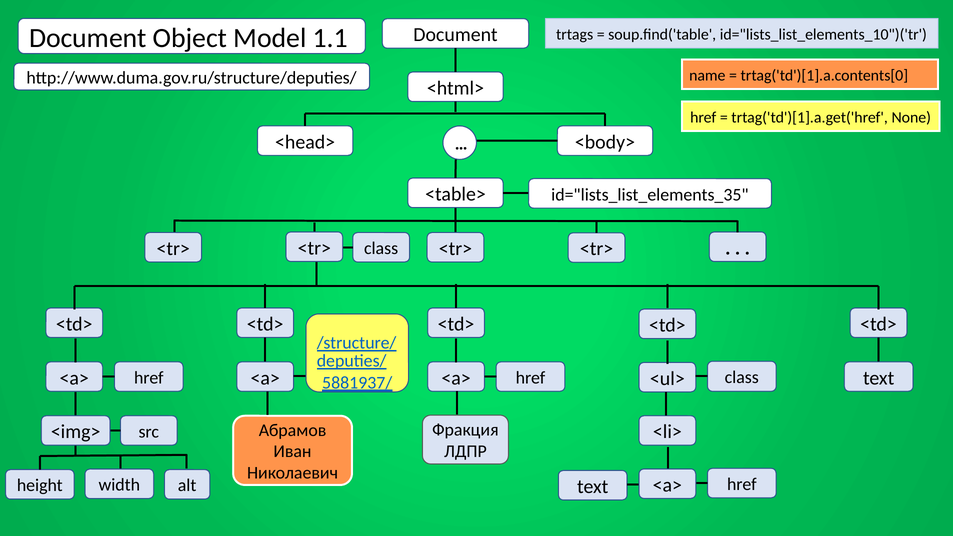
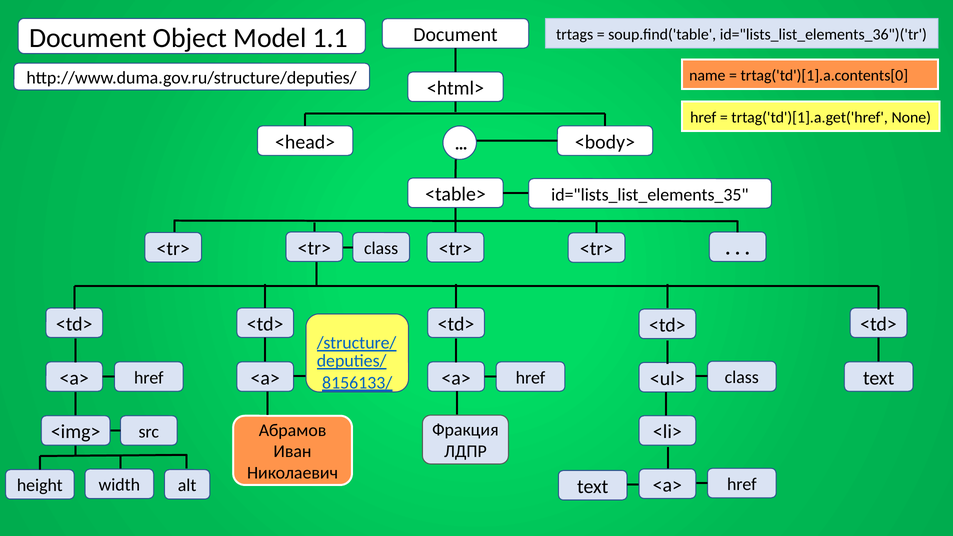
id="lists_list_elements_10")('tr: id="lists_list_elements_10")('tr -> id="lists_list_elements_36")('tr (823, 35)
5881937/: 5881937/ -> 8156133/ (357, 383)
